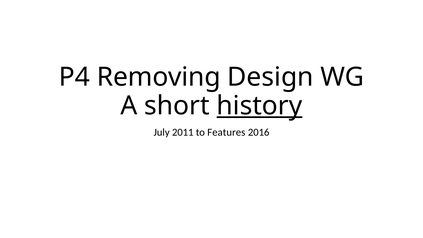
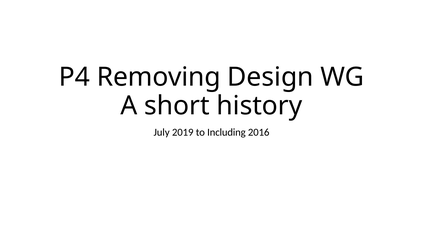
history underline: present -> none (259, 106)
2011: 2011 -> 2019 (183, 132)
Features: Features -> Including (226, 132)
